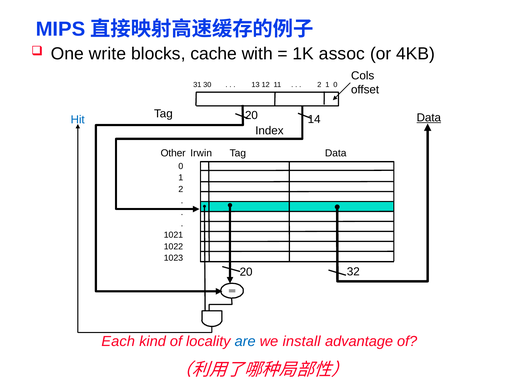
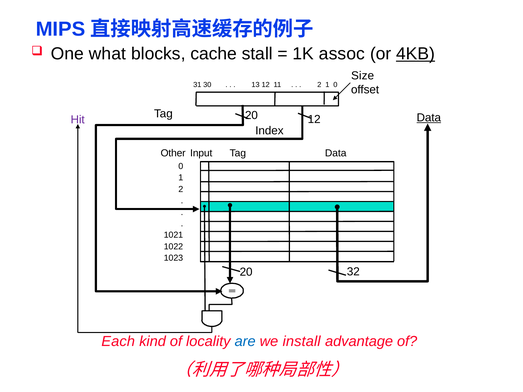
write: write -> what (107, 54)
with: with -> stall (257, 54)
4KB underline: none -> present (416, 54)
Cols: Cols -> Size (363, 76)
Tag 14: 14 -> 12 (314, 119)
Hit colour: blue -> purple (78, 120)
Irwin: Irwin -> Input (201, 153)
